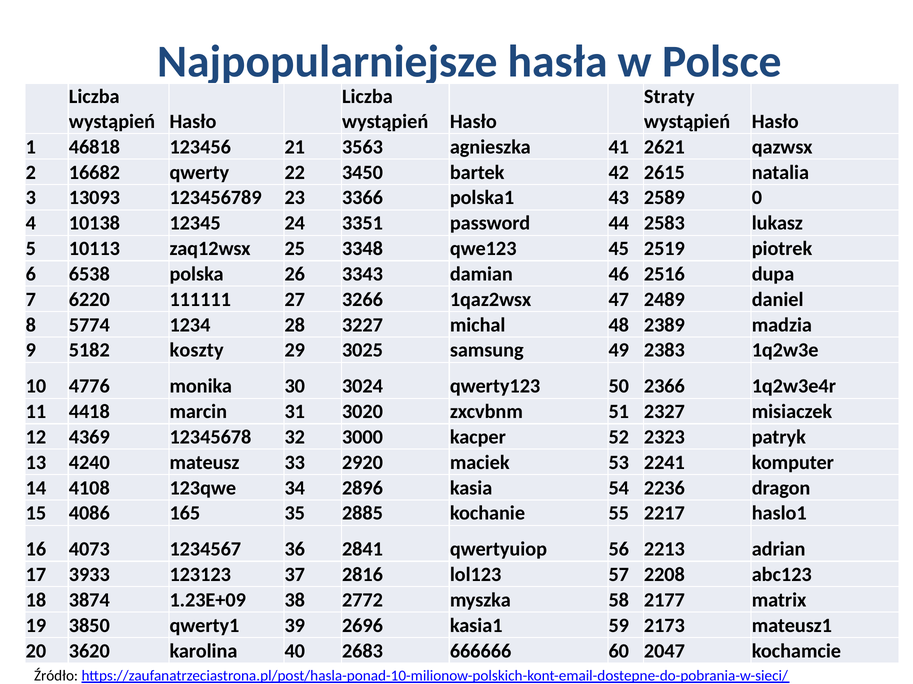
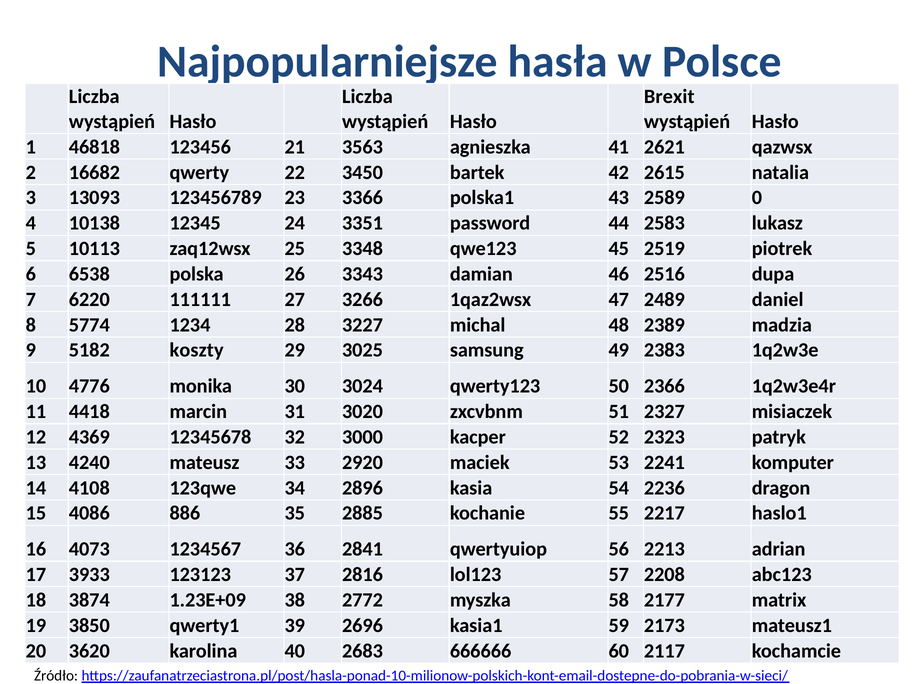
Straty: Straty -> Brexit (669, 97)
165: 165 -> 886 (185, 514)
2047: 2047 -> 2117 (664, 652)
